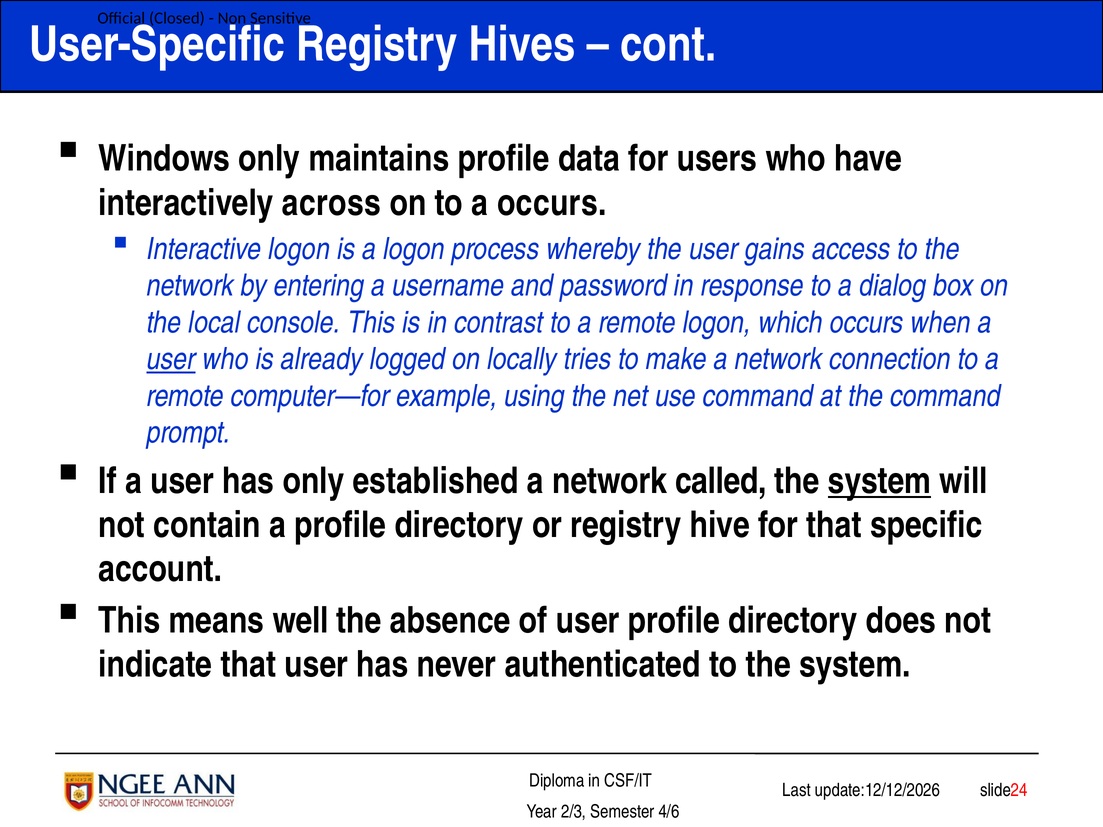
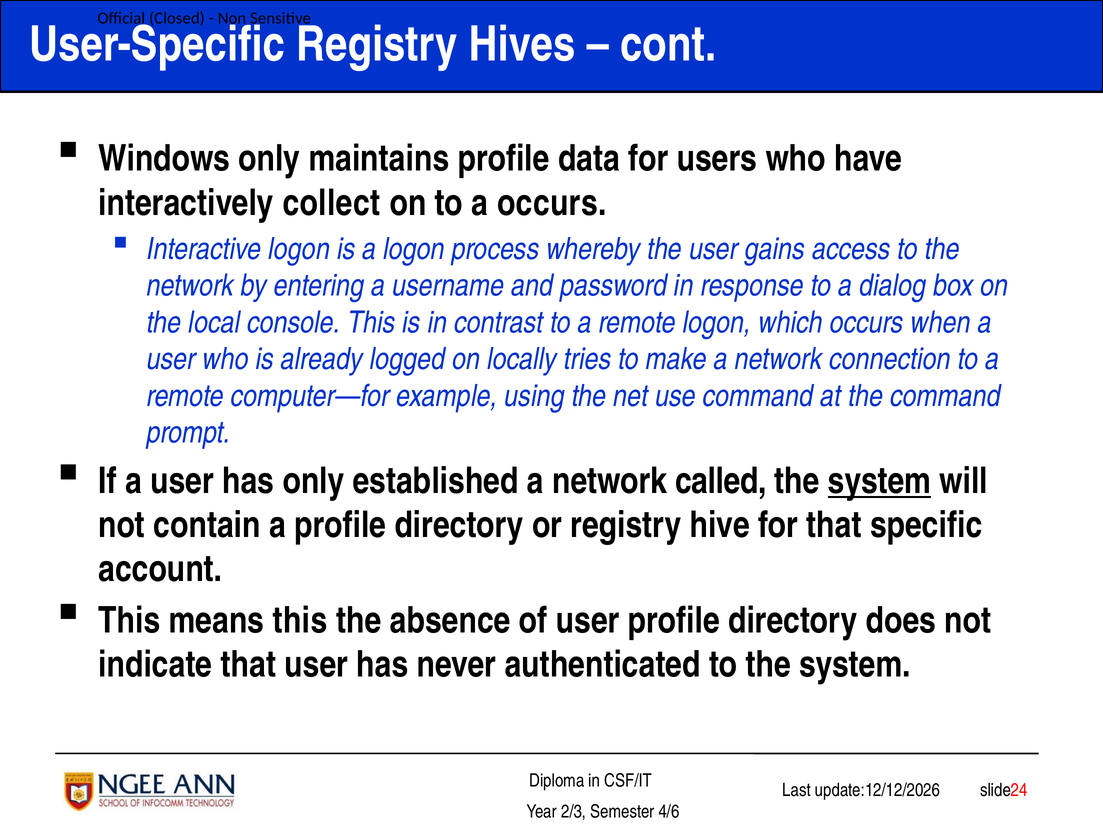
across: across -> collect (331, 203)
user underline: present -> none (171, 359)
means well: well -> this (300, 621)
